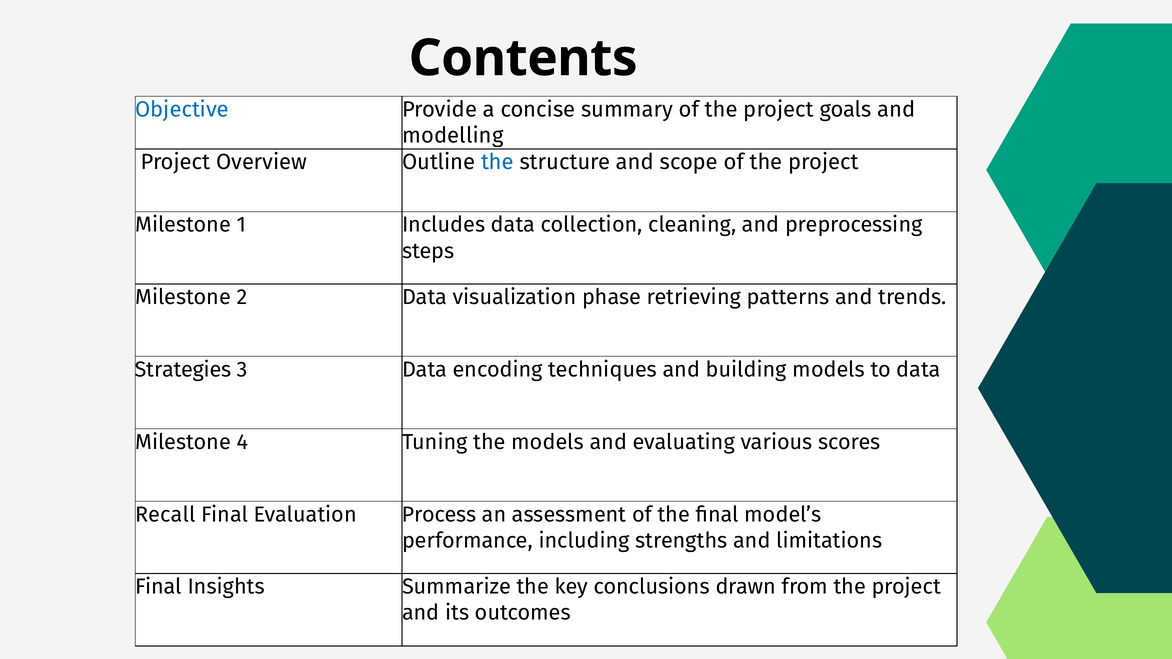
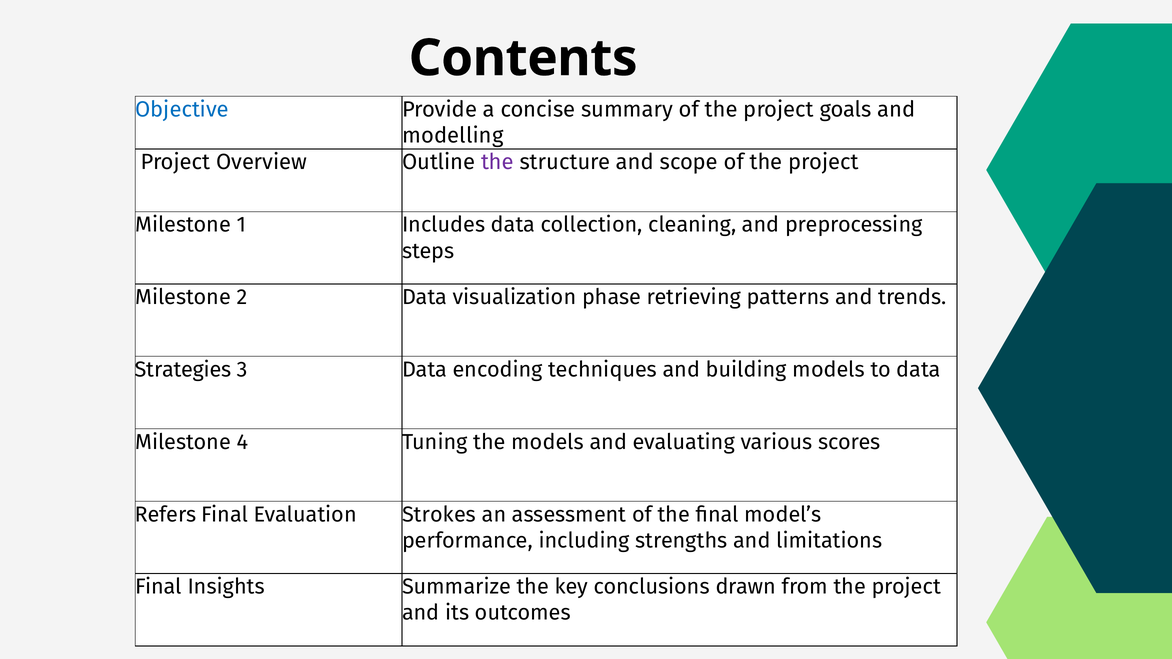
the colour: blue -> purple (497, 162)
Recall: Recall -> Refers (166, 515)
Process: Process -> Strokes (439, 515)
